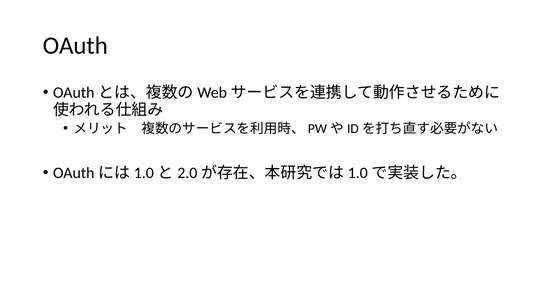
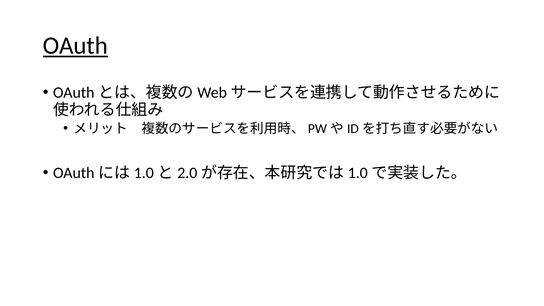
OAuth underline: none -> present (75, 46)
